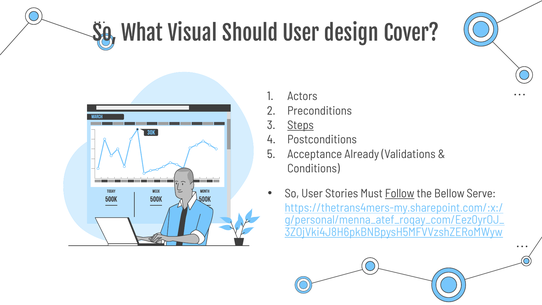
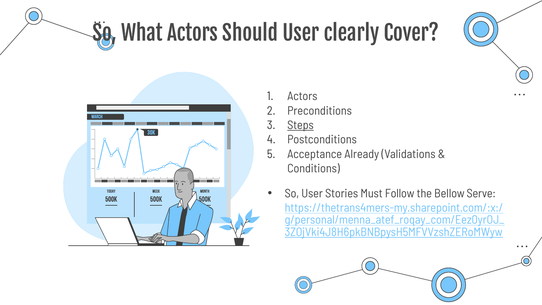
What Visual: Visual -> Actors (193, 34)
design: design -> clearly (351, 34)
Follow underline: present -> none (400, 193)
